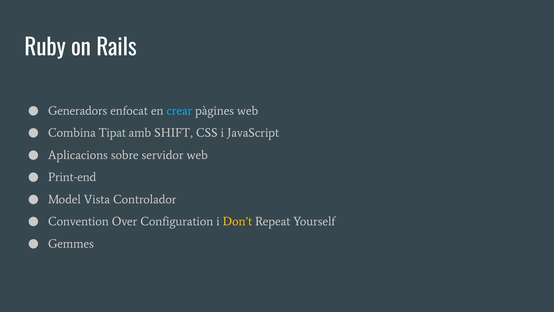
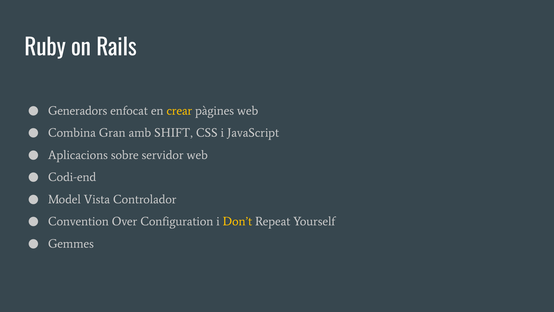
crear colour: light blue -> yellow (179, 111)
Tipat: Tipat -> Gran (112, 133)
Print-end: Print-end -> Codi-end (72, 177)
